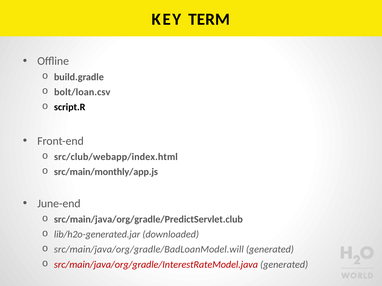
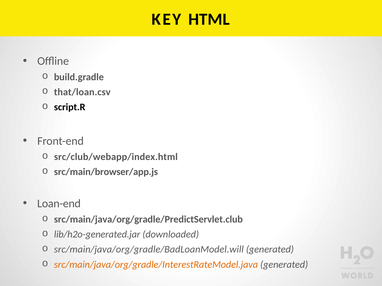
TERM: TERM -> HTML (209, 19)
bolt/loan.csv: bolt/loan.csv -> that/loan.csv (82, 92)
src/main/monthly/app.js: src/main/monthly/app.js -> src/main/browser/app.js (106, 172)
June-end: June-end -> Loan-end (59, 204)
src/main/java/org/gradle/InterestRateModel.java colour: red -> orange (156, 265)
